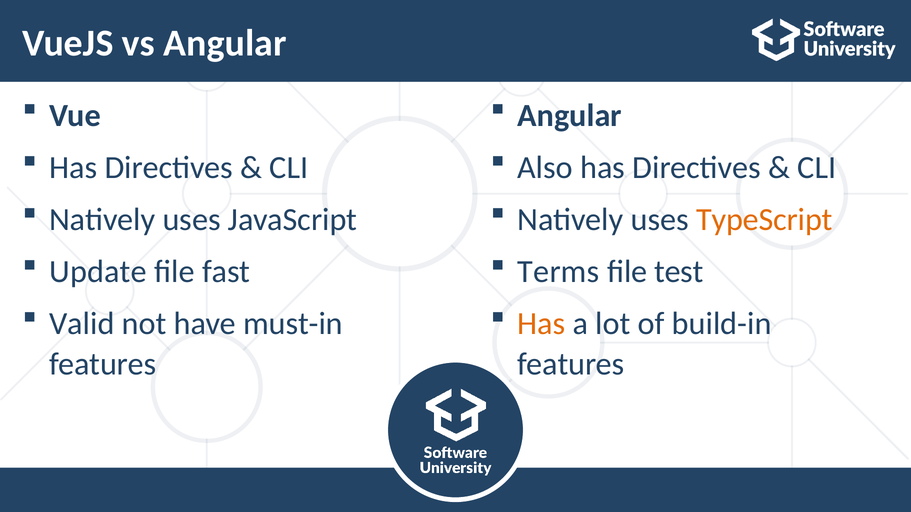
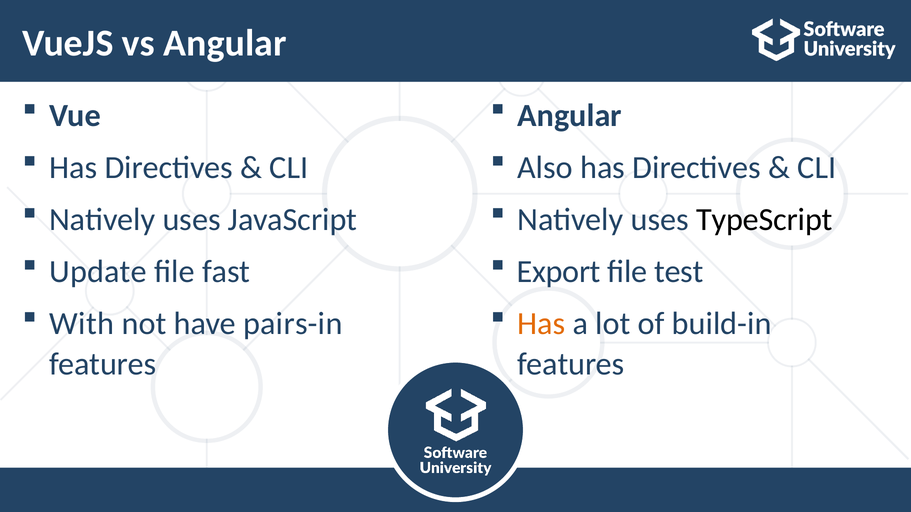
TypeScript colour: orange -> black (764, 220)
Terms: Terms -> Export (559, 272)
Valid: Valid -> With (82, 324)
must-in: must-in -> pairs-in (293, 324)
